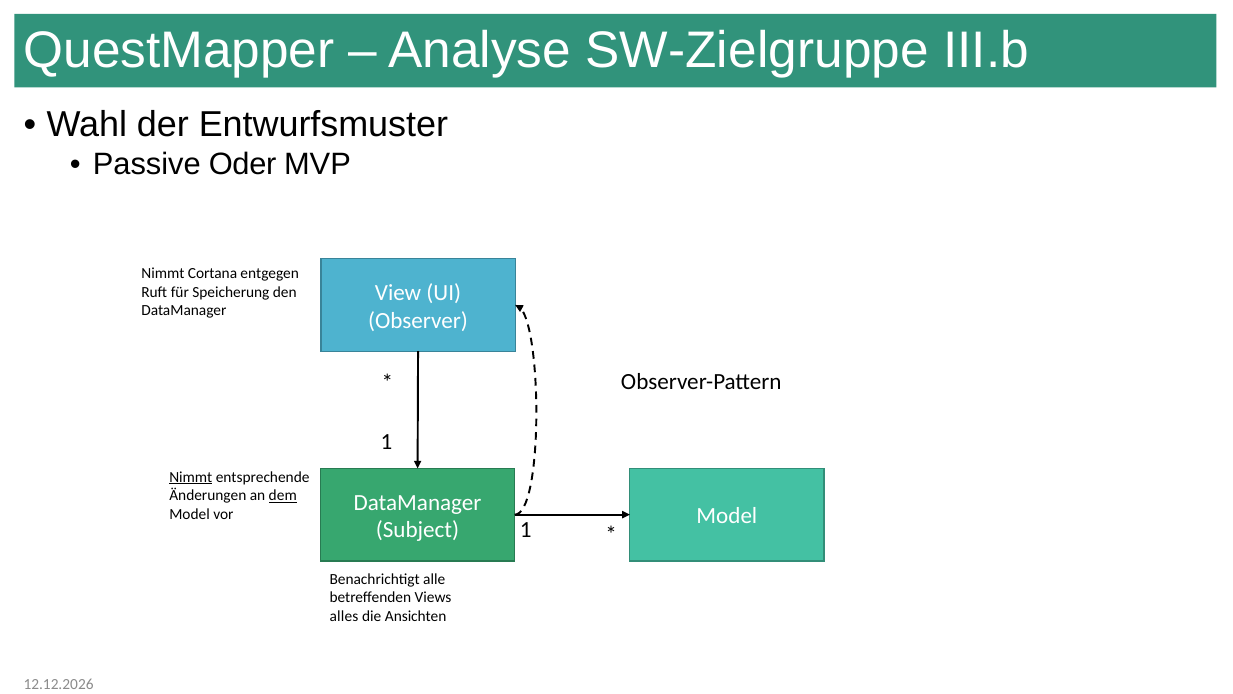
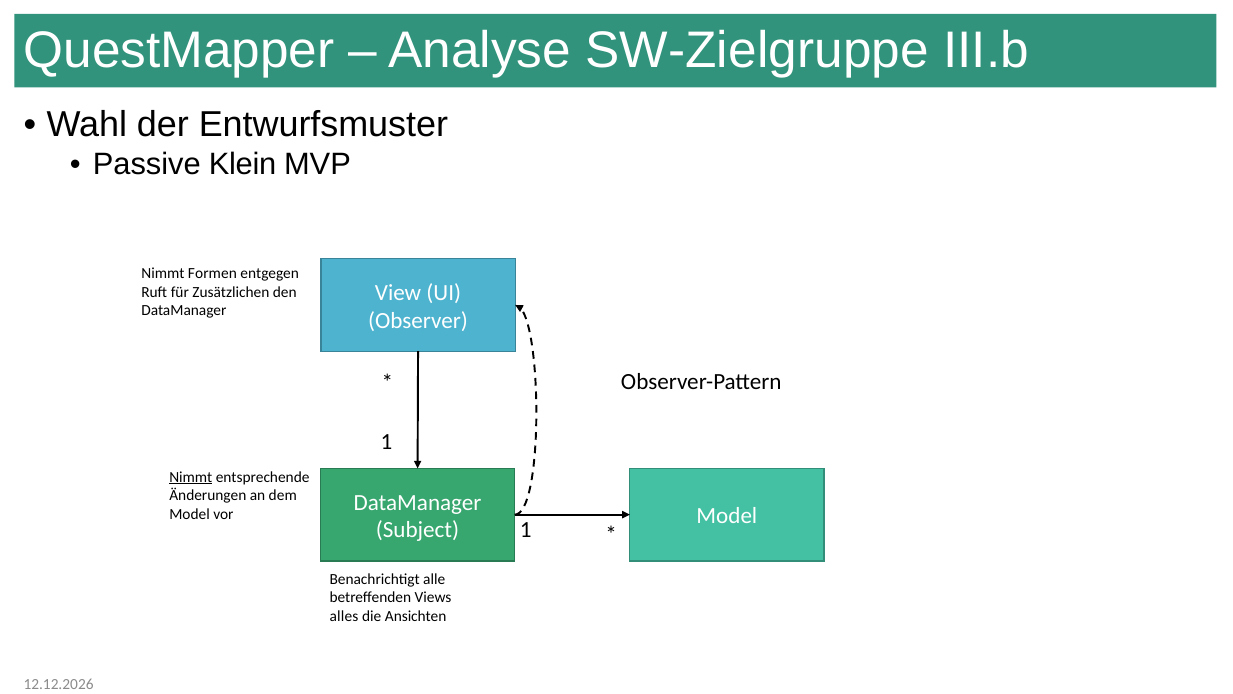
Oder: Oder -> Klein (243, 165)
Cortana: Cortana -> Formen (212, 273)
Speicherung: Speicherung -> Zusätzlichen (231, 292)
dem underline: present -> none (283, 495)
